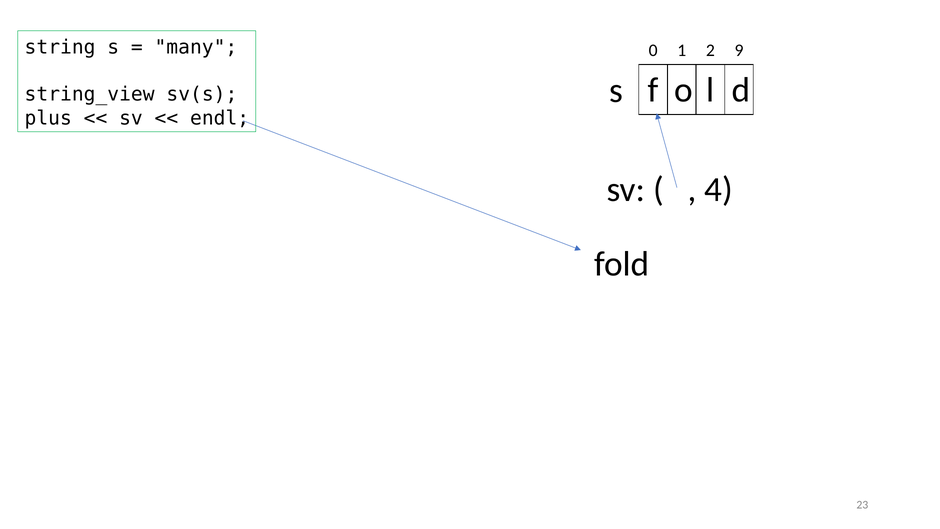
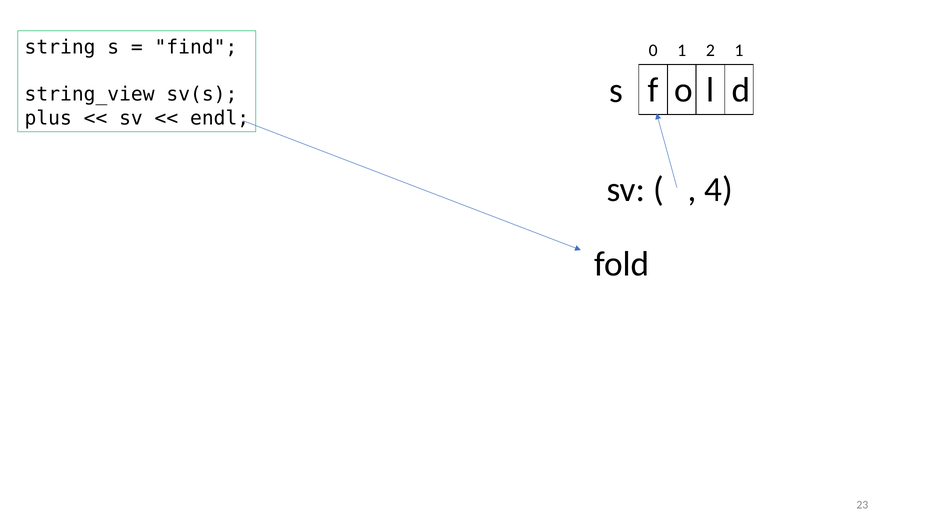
many: many -> find (196, 47)
2 9: 9 -> 1 (739, 50)
